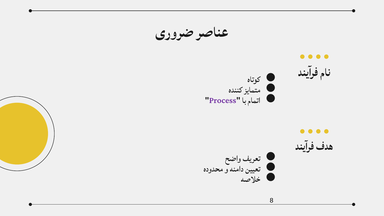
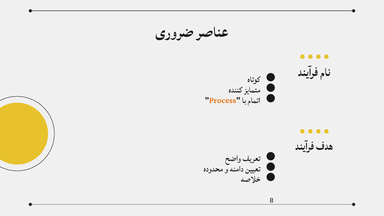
Process colour: purple -> orange (223, 99)
